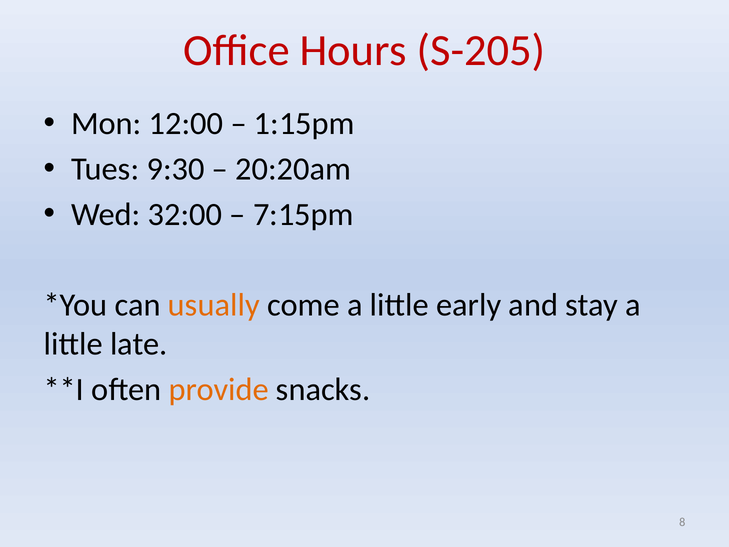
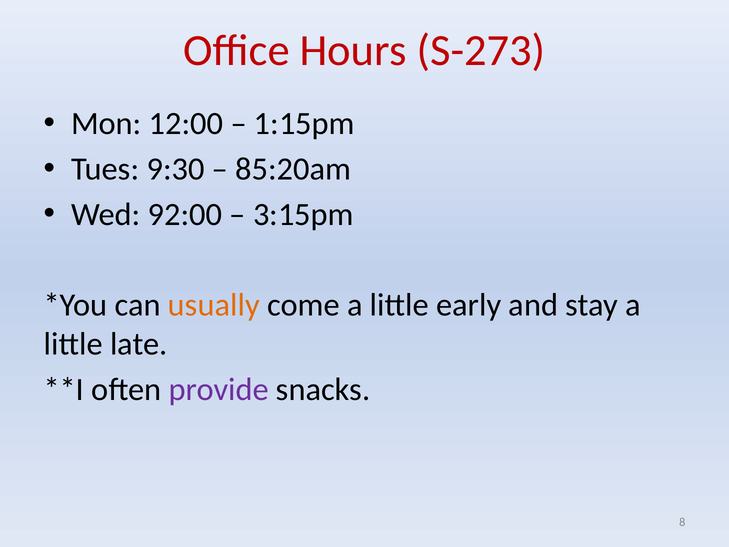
S-205: S-205 -> S-273 (481, 51)
20:20am: 20:20am -> 85:20am (293, 169)
32:00: 32:00 -> 92:00 (185, 214)
7:15pm: 7:15pm -> 3:15pm (303, 214)
provide colour: orange -> purple (219, 389)
